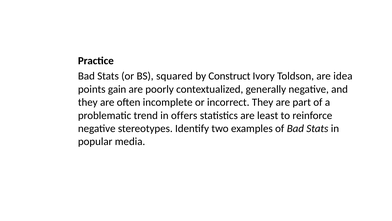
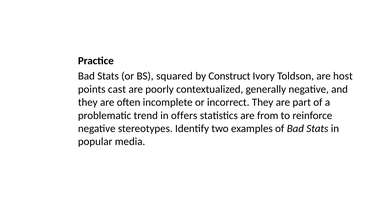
idea: idea -> host (343, 76)
gain: gain -> cast (117, 89)
least: least -> from (268, 115)
